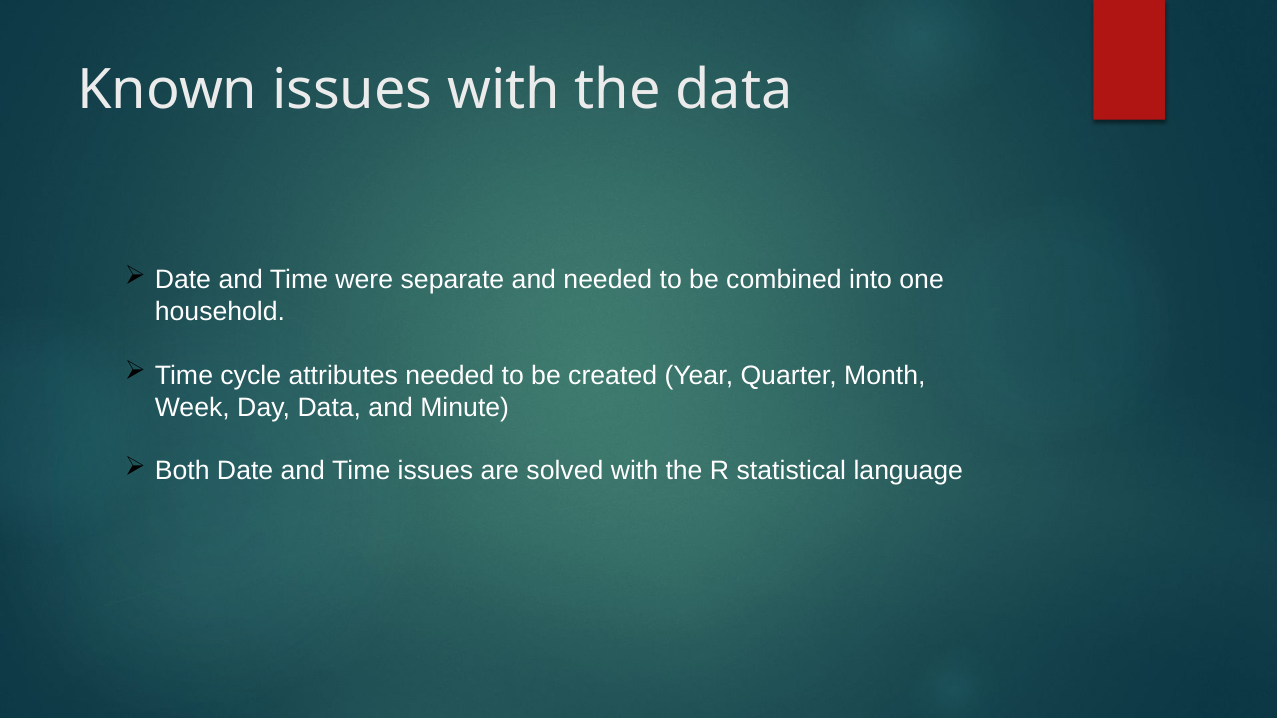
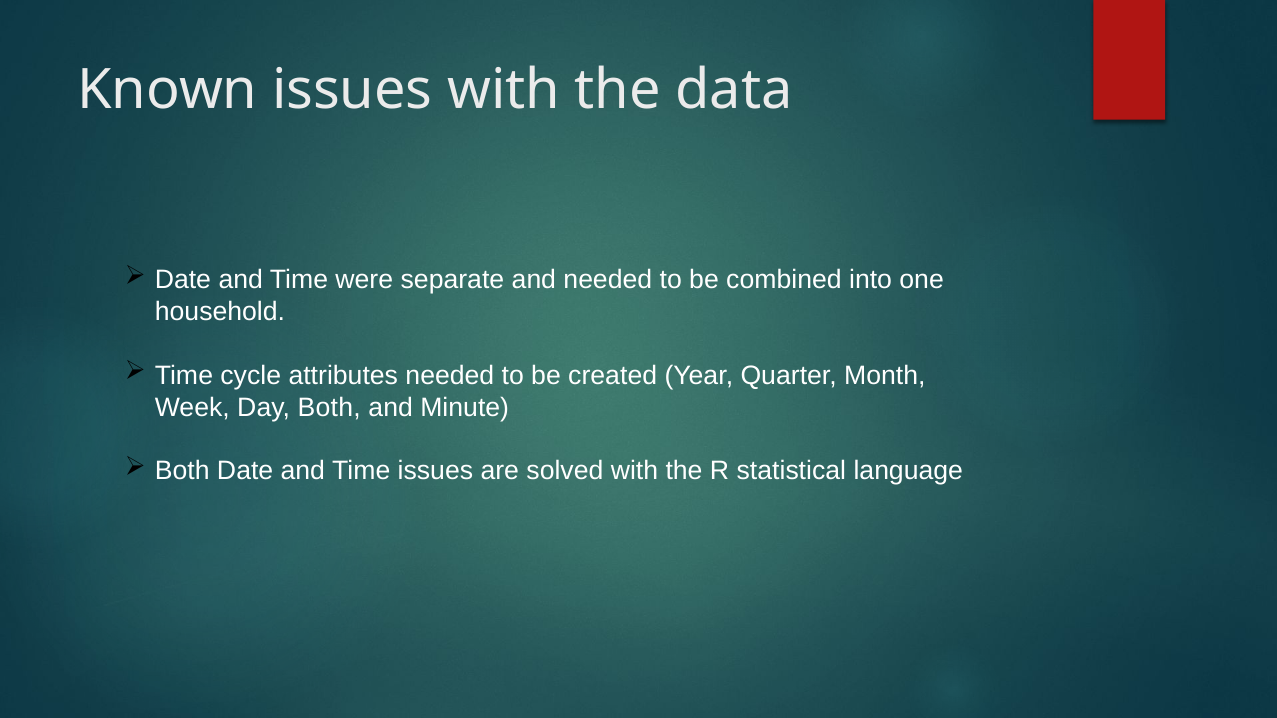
Day Data: Data -> Both (329, 407)
